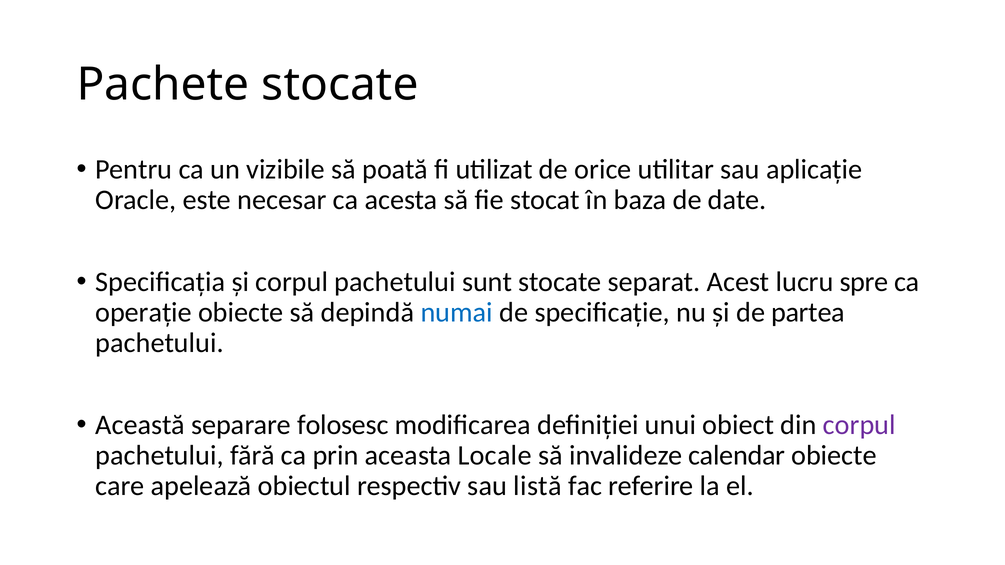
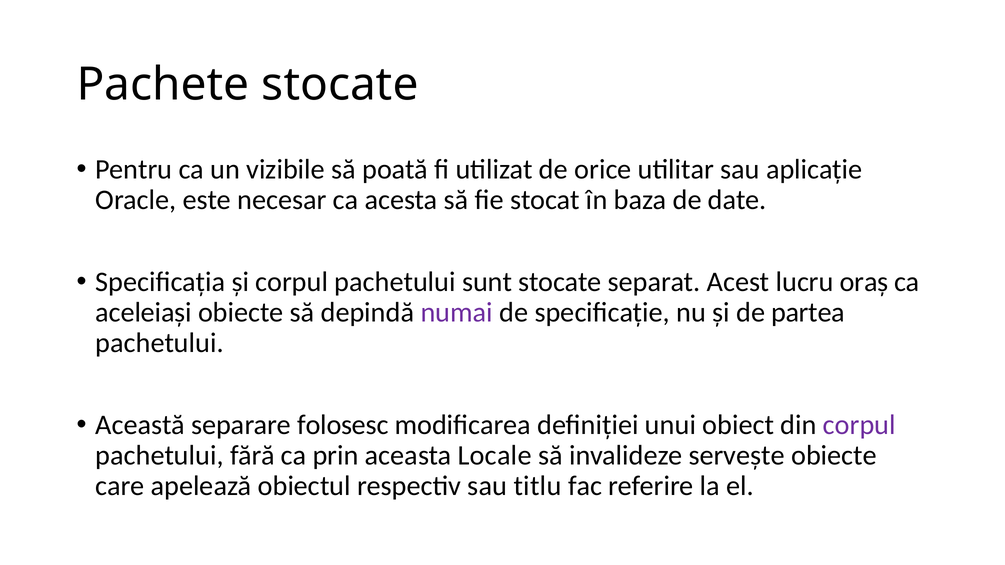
spre: spre -> oraş (864, 282)
operaţie: operaţie -> aceleiaşi (144, 313)
numai colour: blue -> purple (457, 313)
calendar: calendar -> serveşte (737, 456)
listă: listă -> titlu (538, 486)
